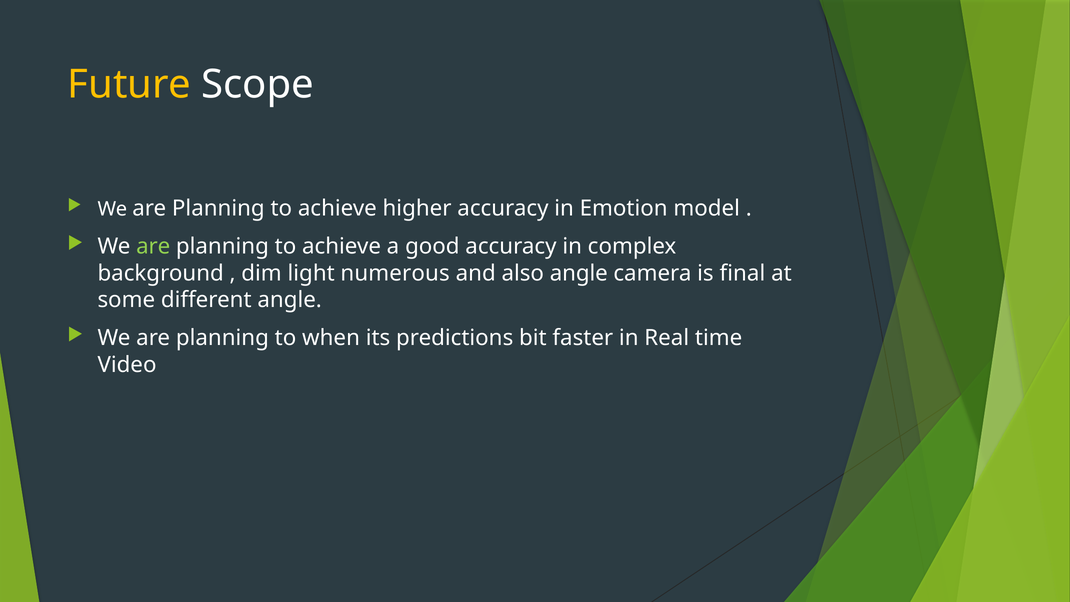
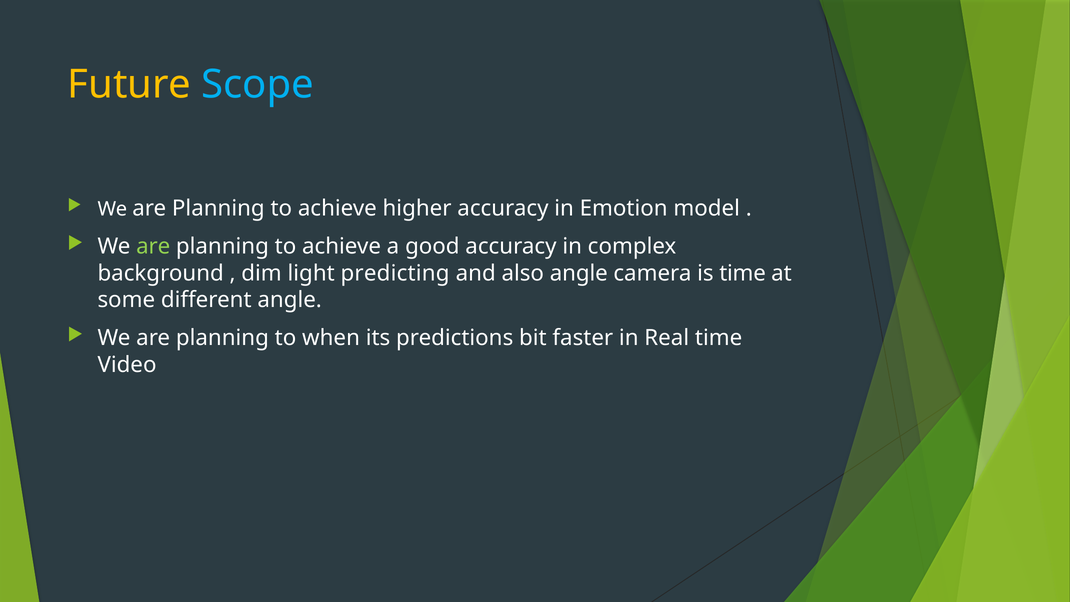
Scope colour: white -> light blue (257, 84)
numerous: numerous -> predicting (395, 273)
is final: final -> time (743, 273)
